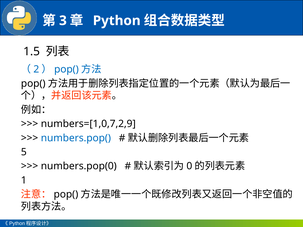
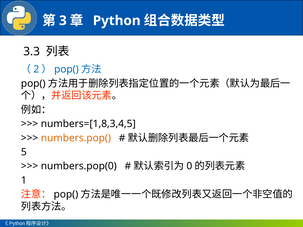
1.5: 1.5 -> 3.3 (32, 51)
numbers=[1,0,7,2,9: numbers=[1,0,7,2,9 -> numbers=[1,8,3,4,5 (88, 124)
numbers.pop( colour: blue -> orange (76, 138)
